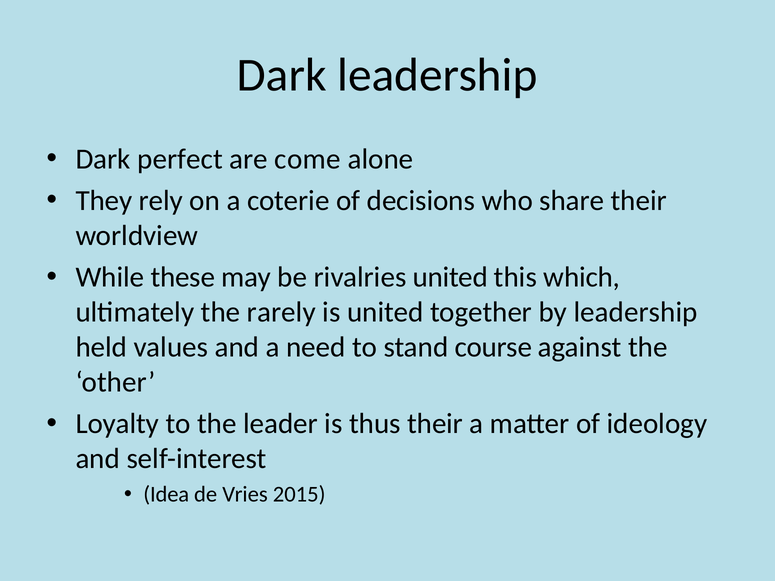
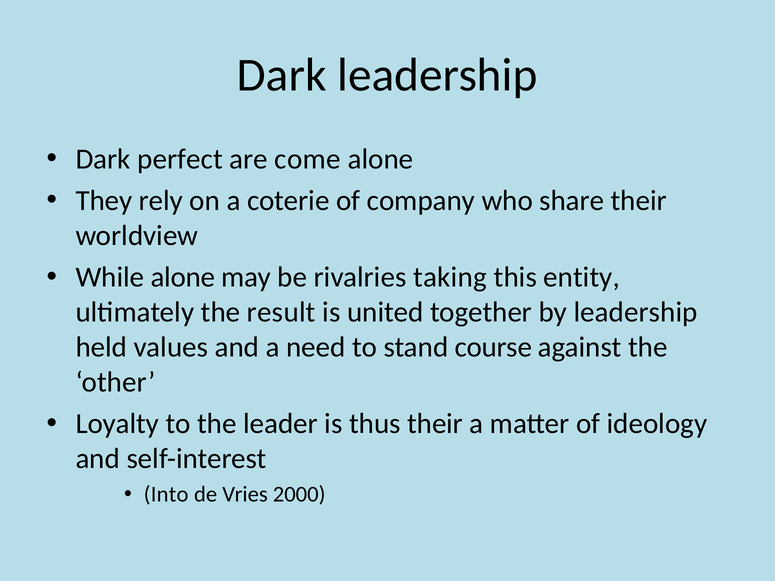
decisions: decisions -> company (421, 201)
While these: these -> alone (183, 277)
rivalries united: united -> taking (450, 277)
which: which -> entity (582, 277)
rarely: rarely -> result (281, 312)
Idea: Idea -> Into (166, 495)
2015: 2015 -> 2000 (299, 495)
